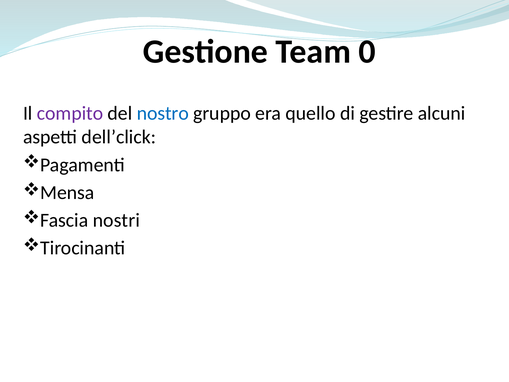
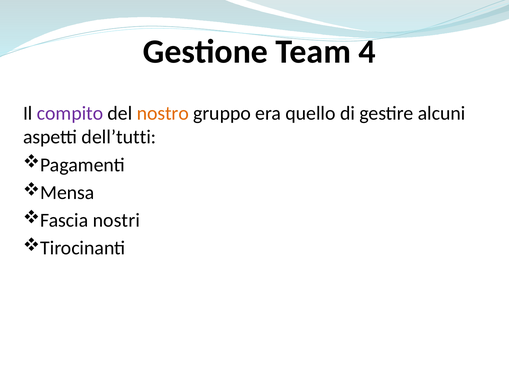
0: 0 -> 4 (367, 52)
nostro colour: blue -> orange (163, 113)
dell’click: dell’click -> dell’tutti (119, 137)
